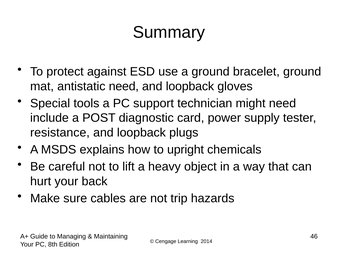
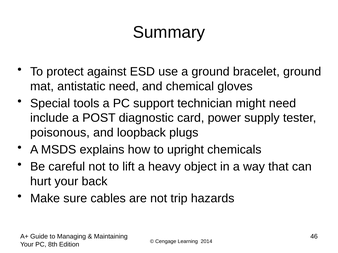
loopback: loopback -> chemical (190, 86)
resistance: resistance -> poisonous (60, 133)
